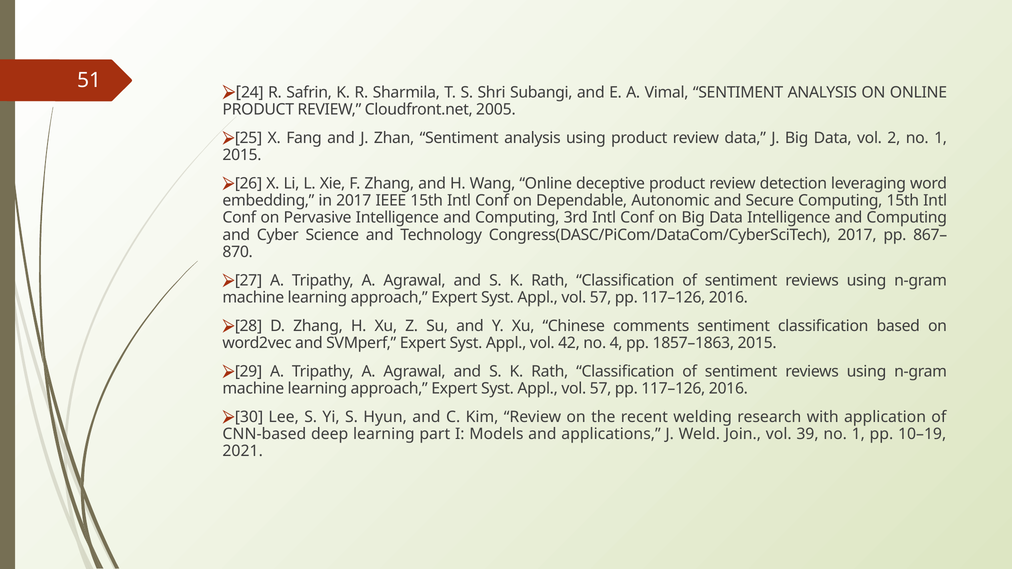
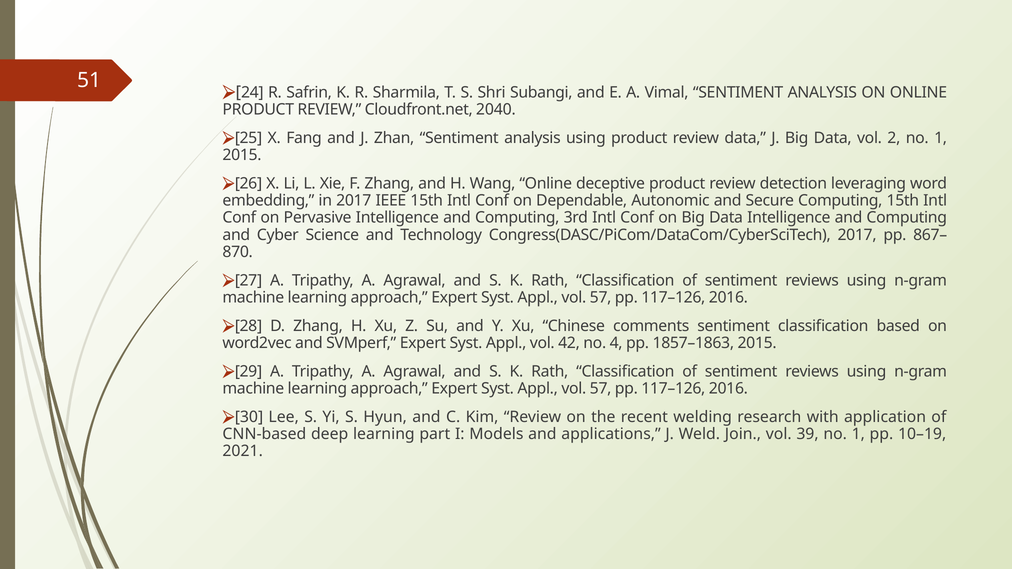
2005: 2005 -> 2040 (496, 110)
